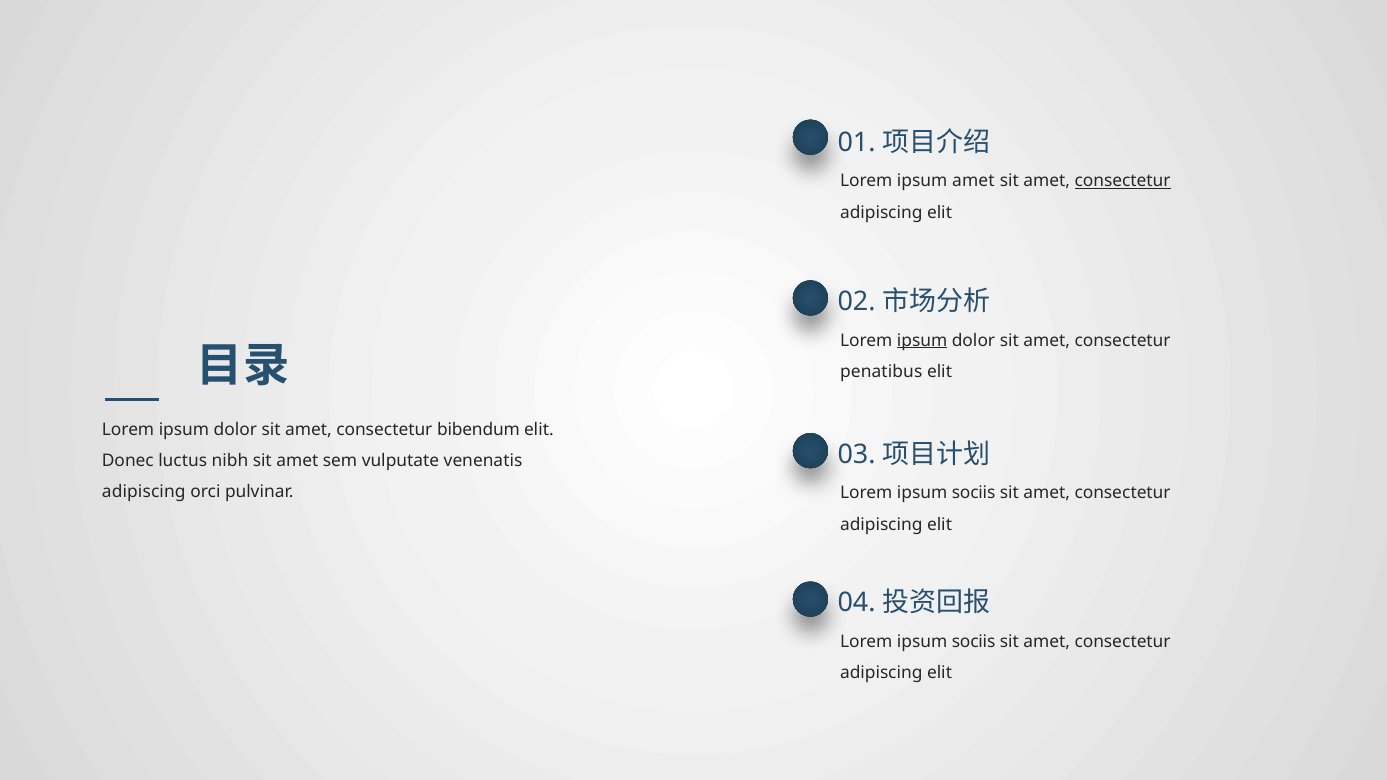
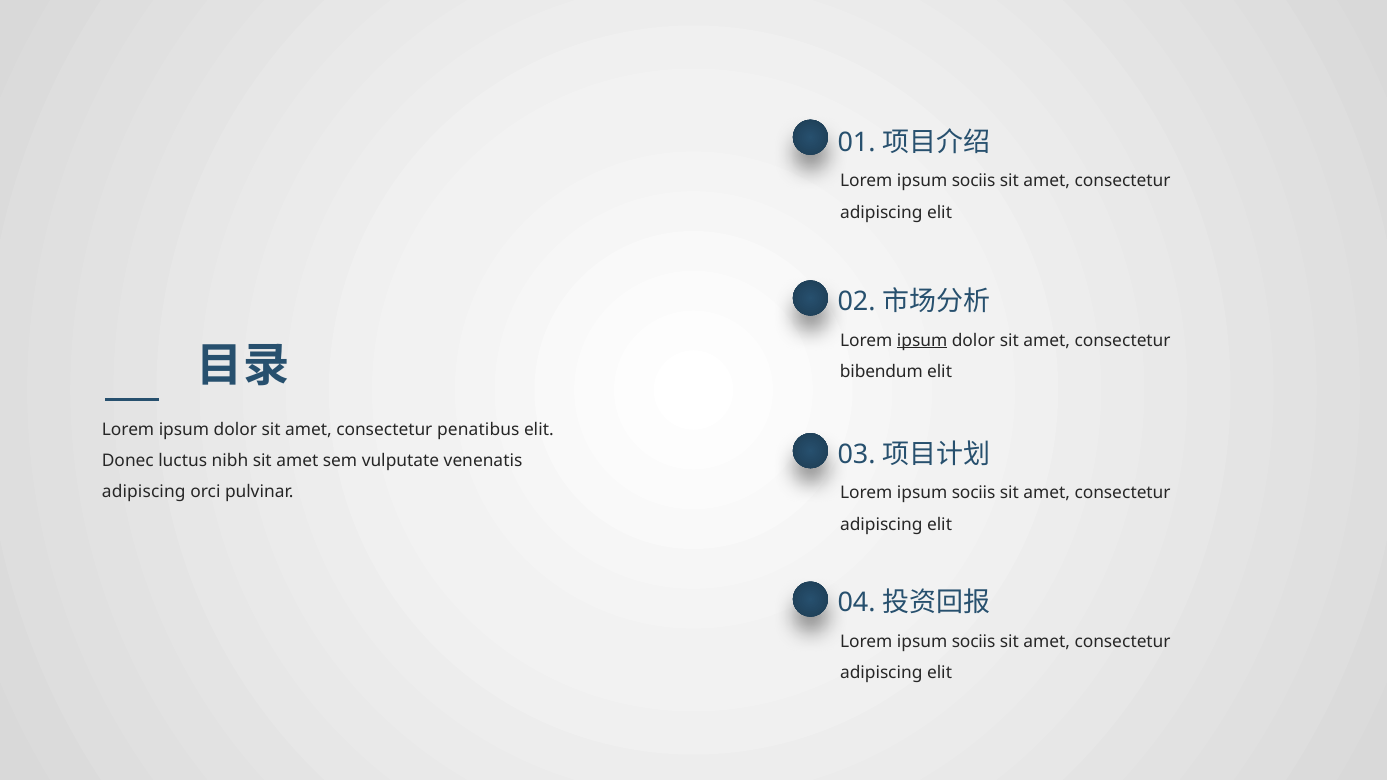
amet: amet -> sociis (974, 181)
consectetur underline: present -> none (1123, 181)
penatibus: penatibus -> bibendum (881, 372)
bibendum: bibendum -> penatibus (478, 430)
